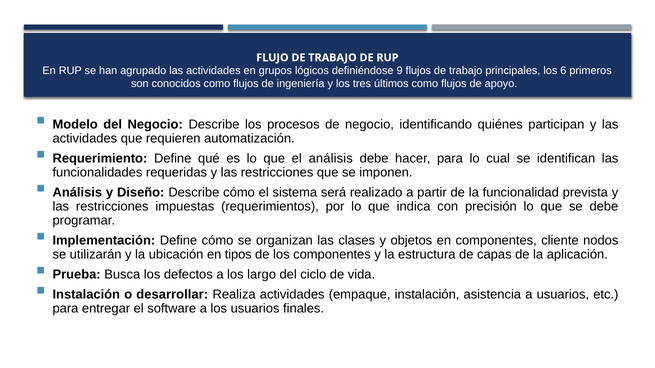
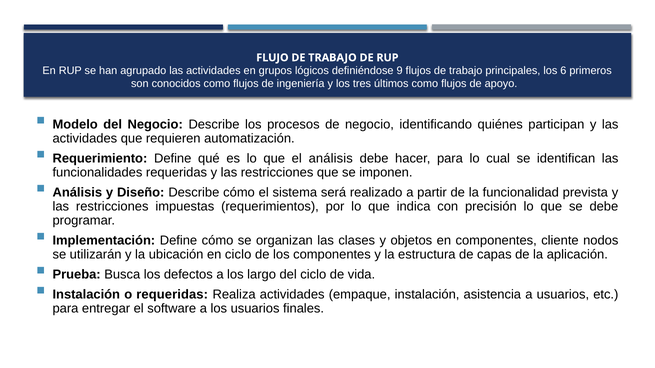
en tipos: tipos -> ciclo (238, 255)
o desarrollar: desarrollar -> requeridas (172, 295)
